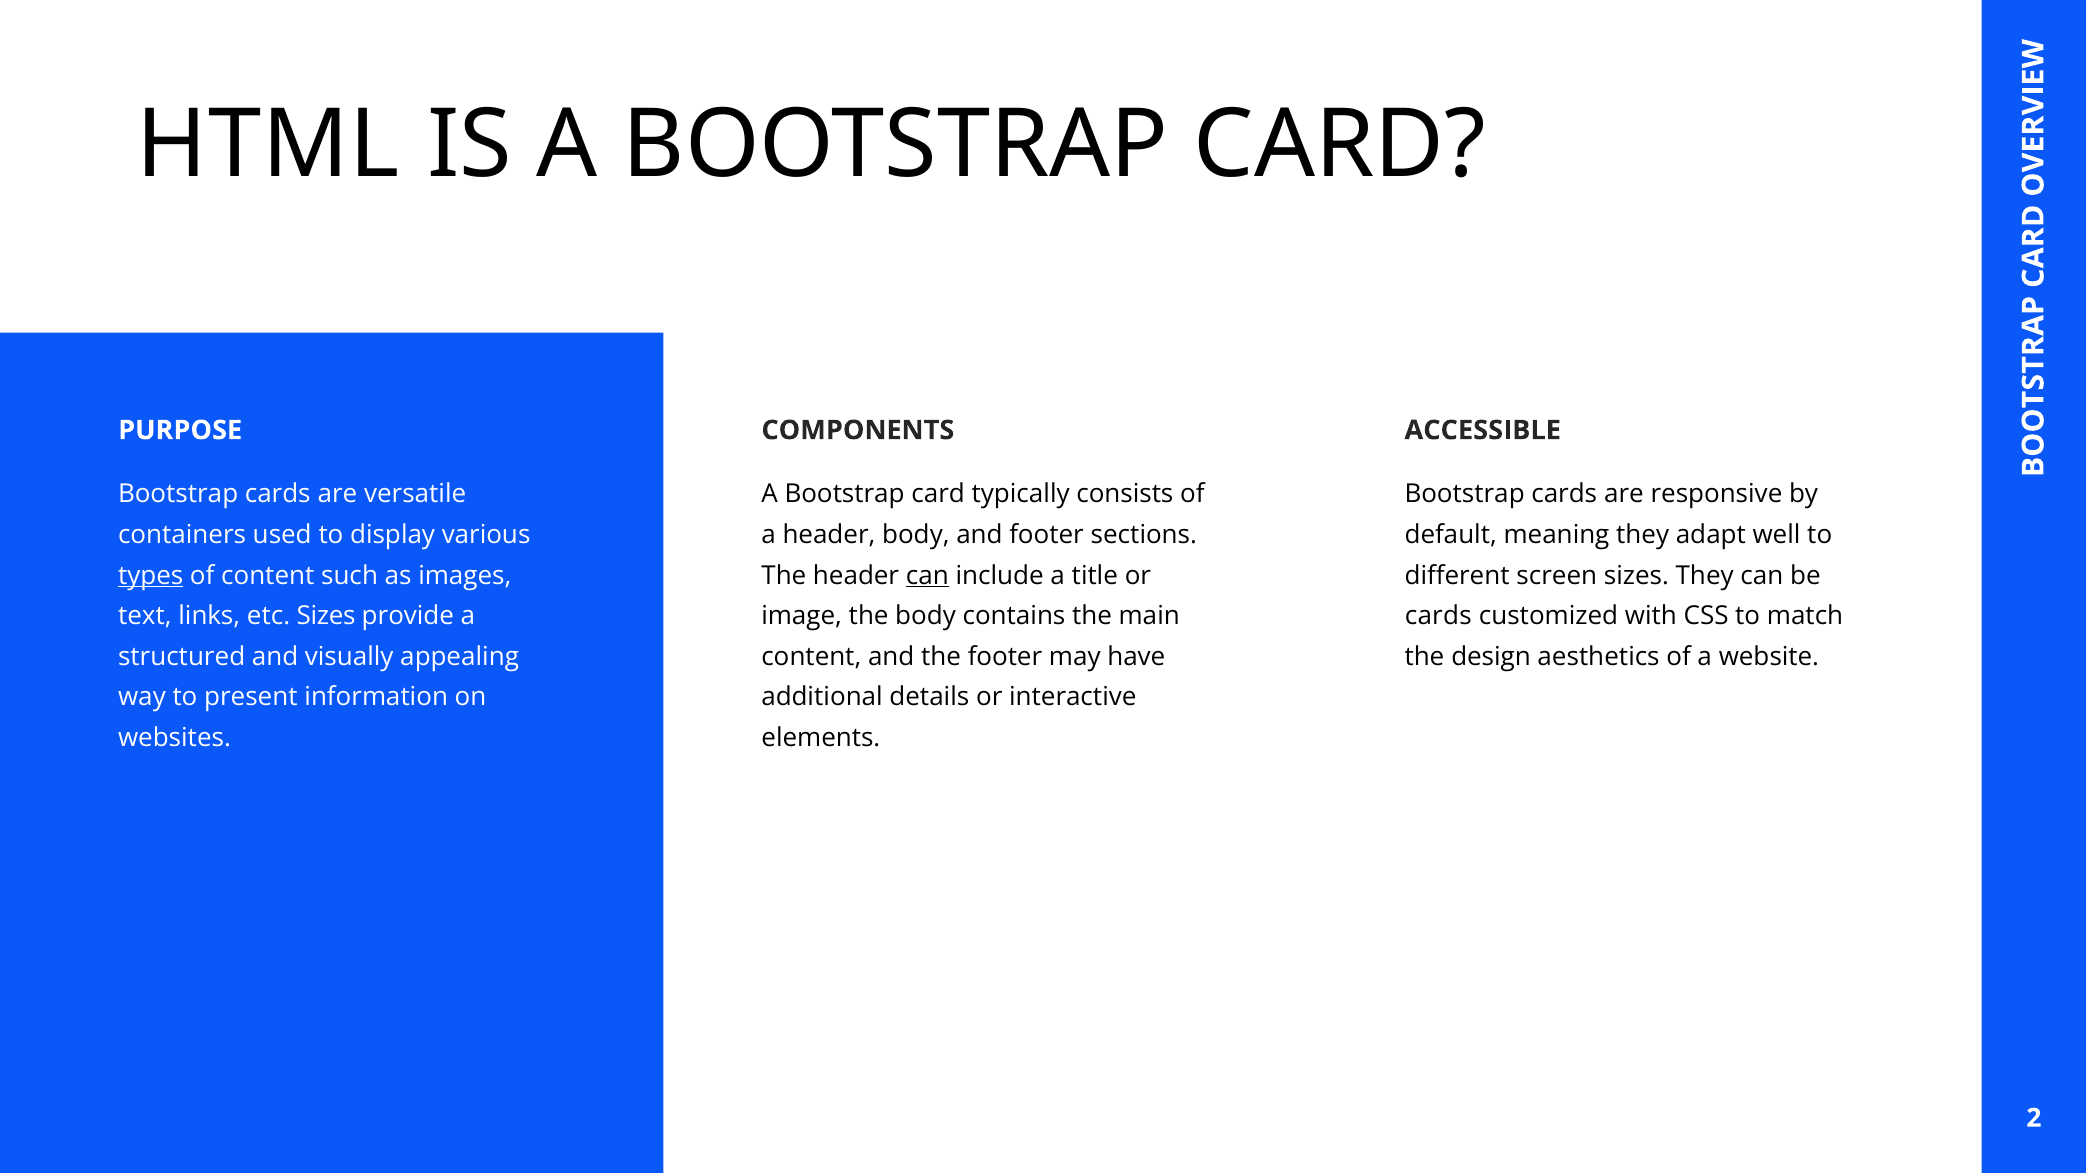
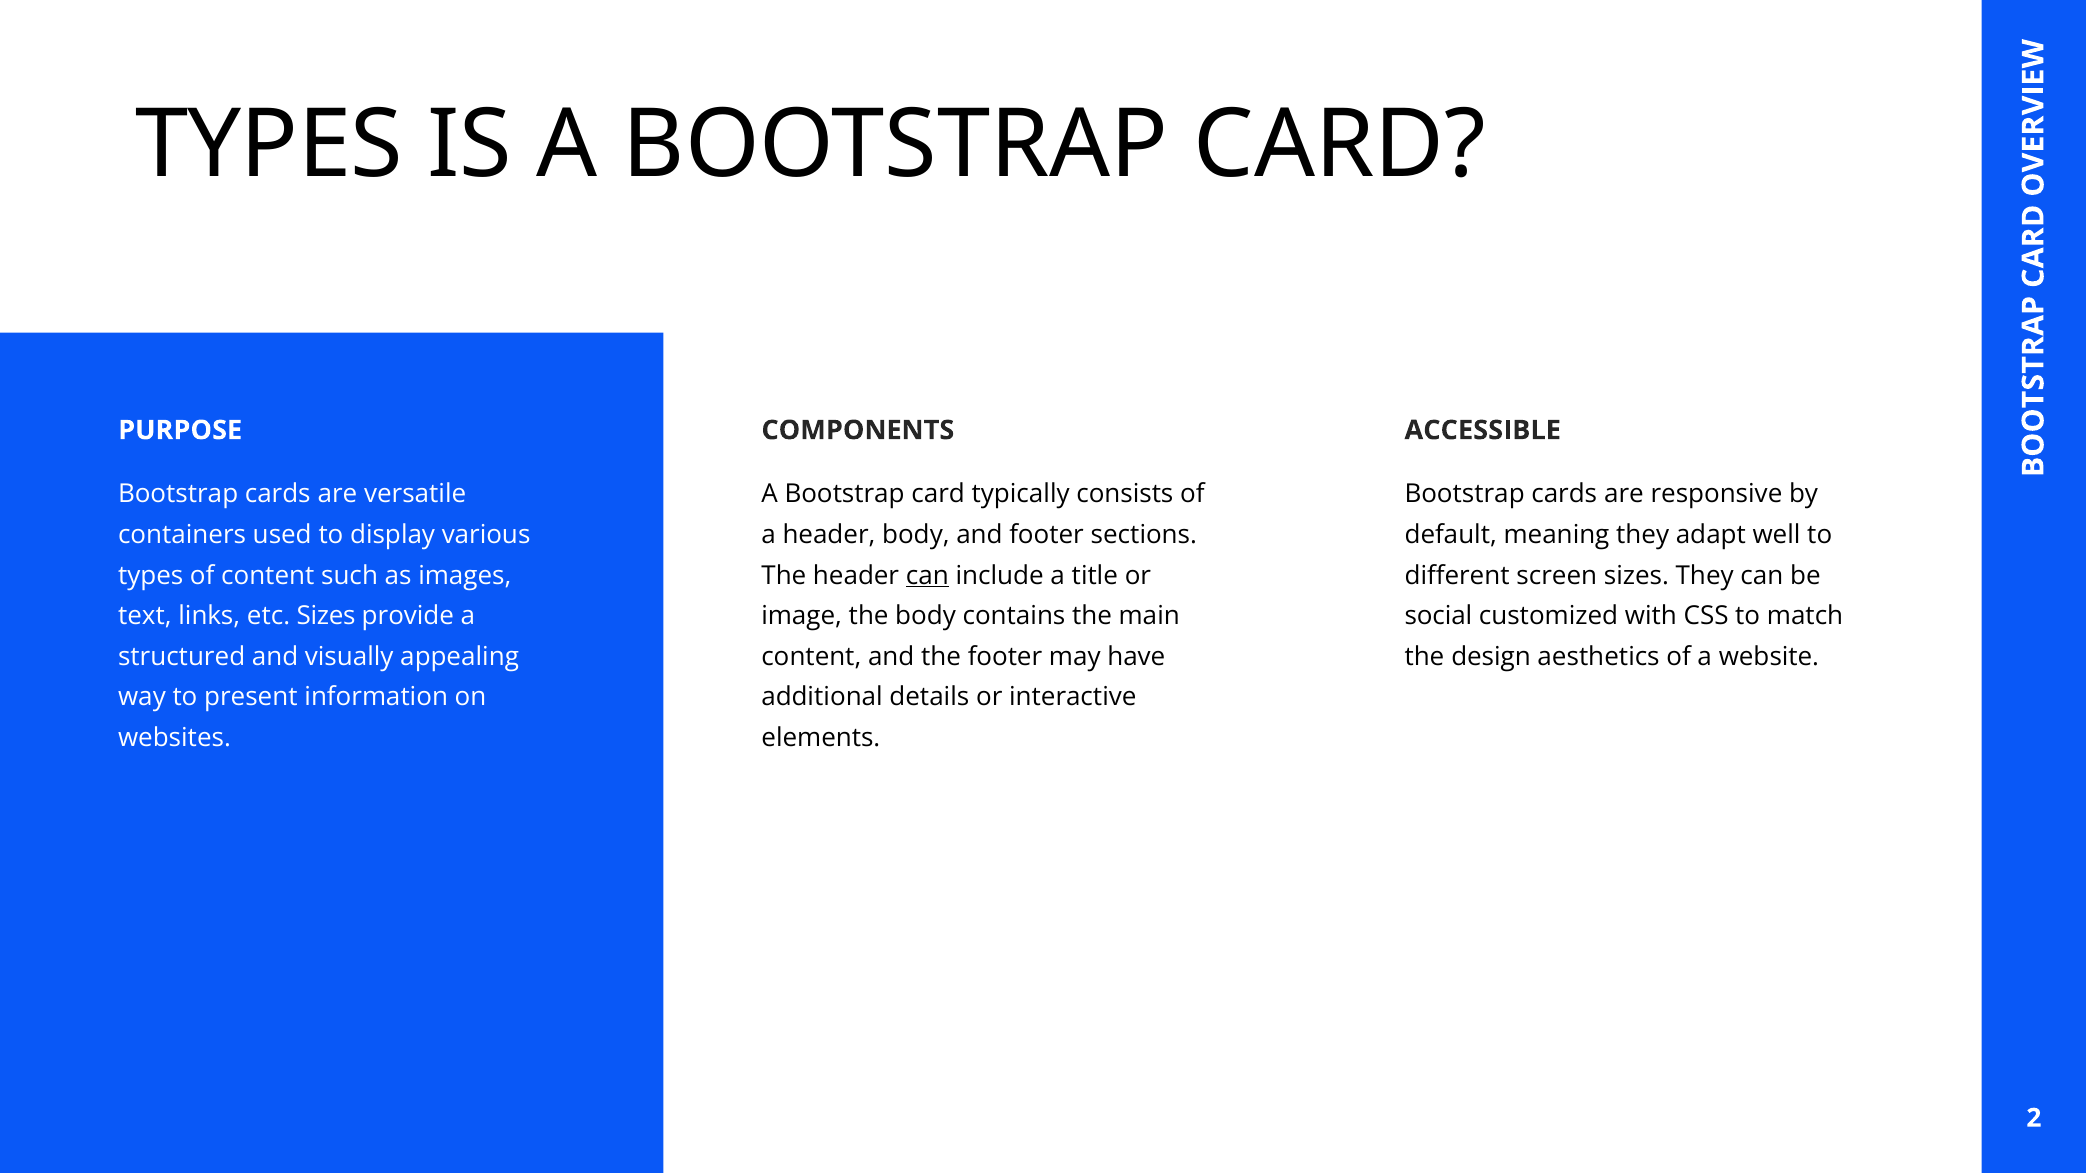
HTML: HTML -> TYPES (269, 145)
types underline: present -> none (151, 576)
cards: cards -> social (1438, 616)
